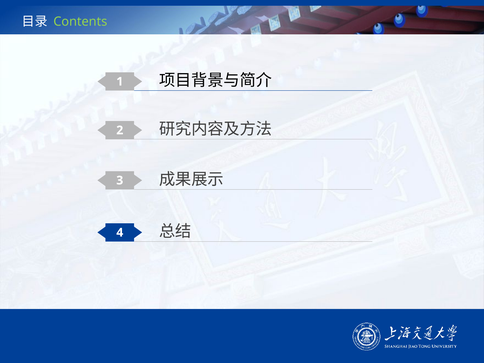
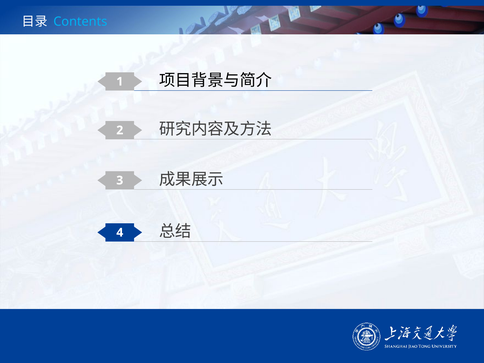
Contents colour: light green -> light blue (80, 22)
